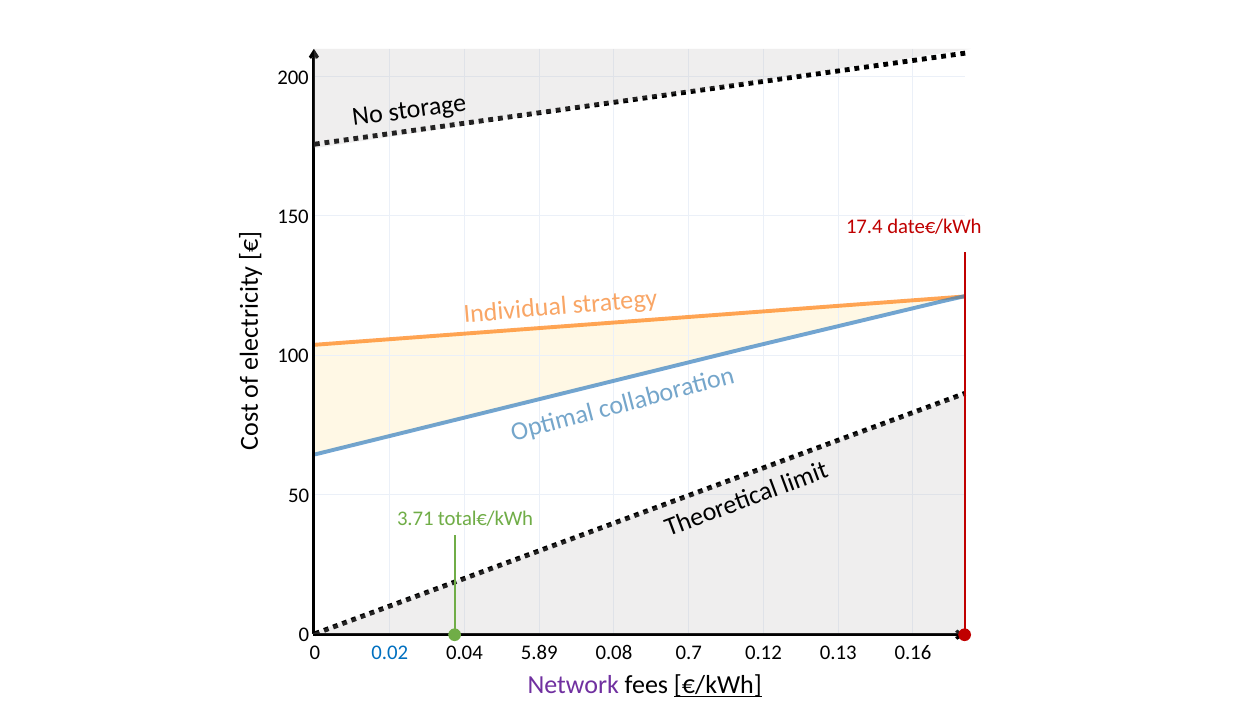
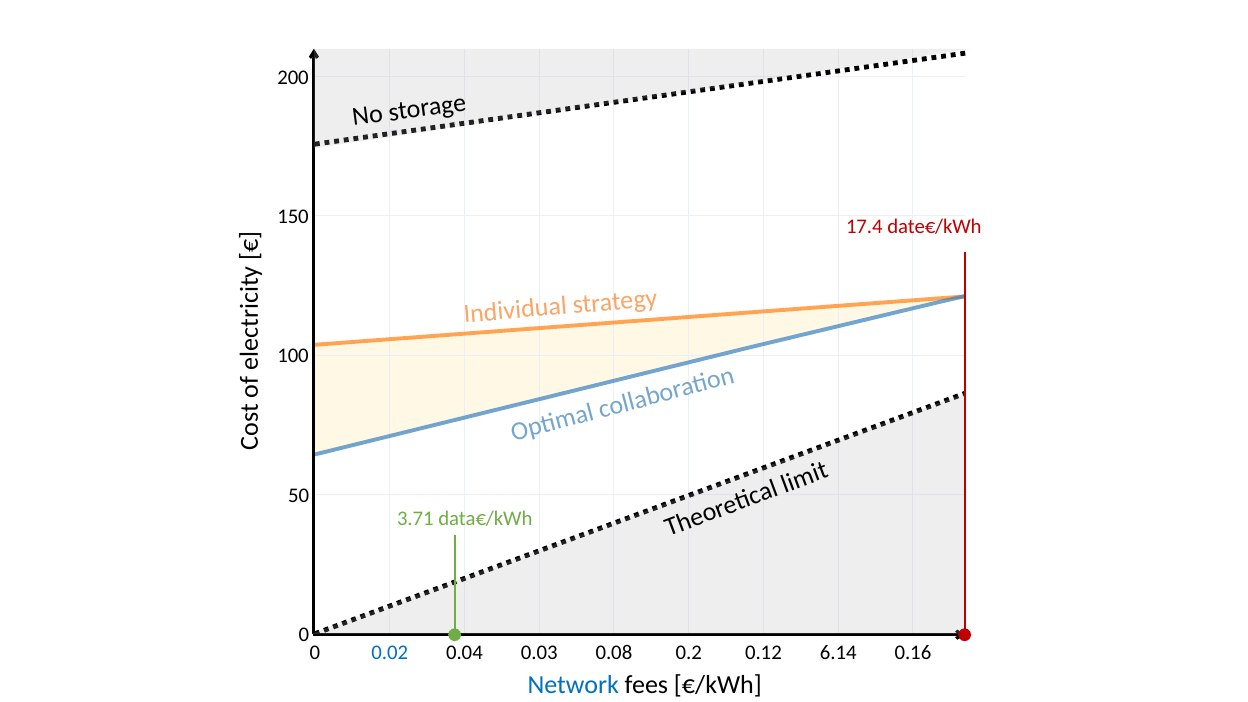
total€/kWh: total€/kWh -> data€/kWh (485, 519)
5.89: 5.89 -> 0.03 (539, 652)
0.7: 0.7 -> 0.2 (689, 652)
0.13: 0.13 -> 6.14 (838, 652)
Network colour: purple -> blue (573, 685)
€/kWh underline: present -> none (718, 685)
